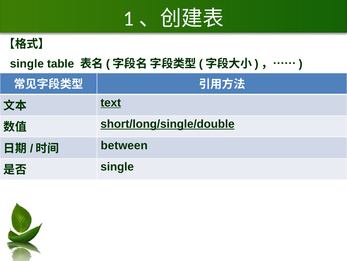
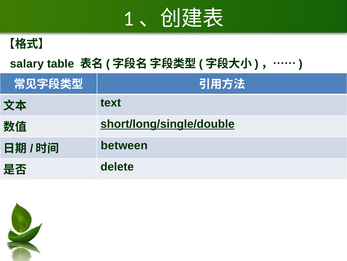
single: single -> salary (27, 64)
text underline: present -> none (111, 102)
single: single -> delete (117, 166)
